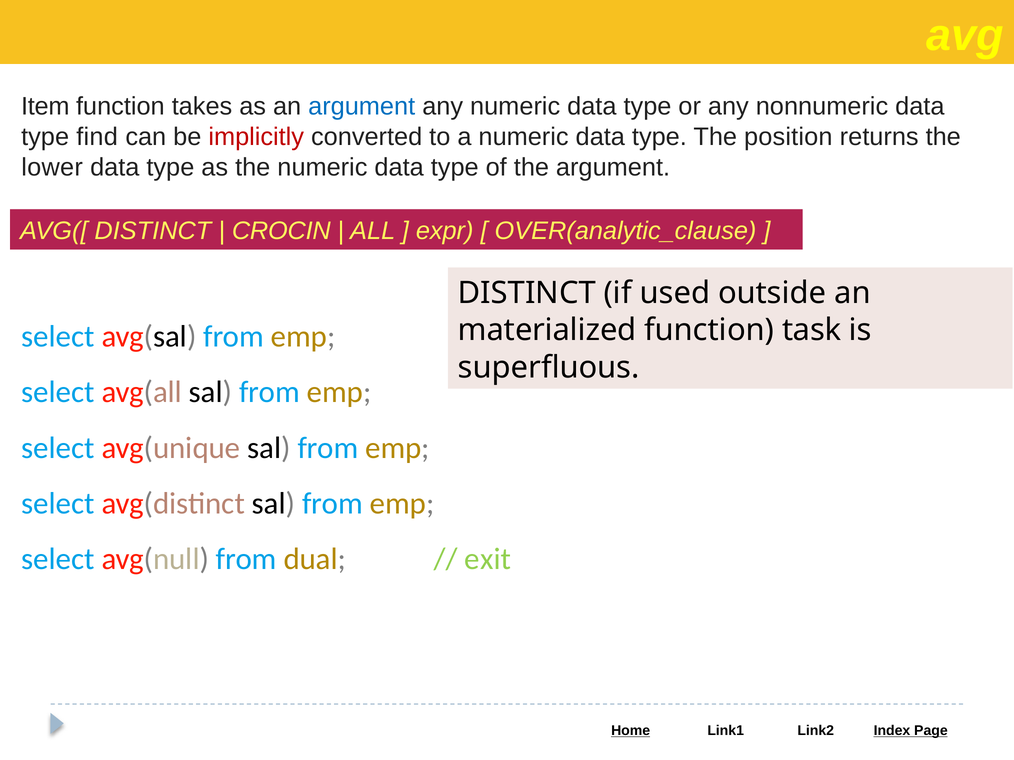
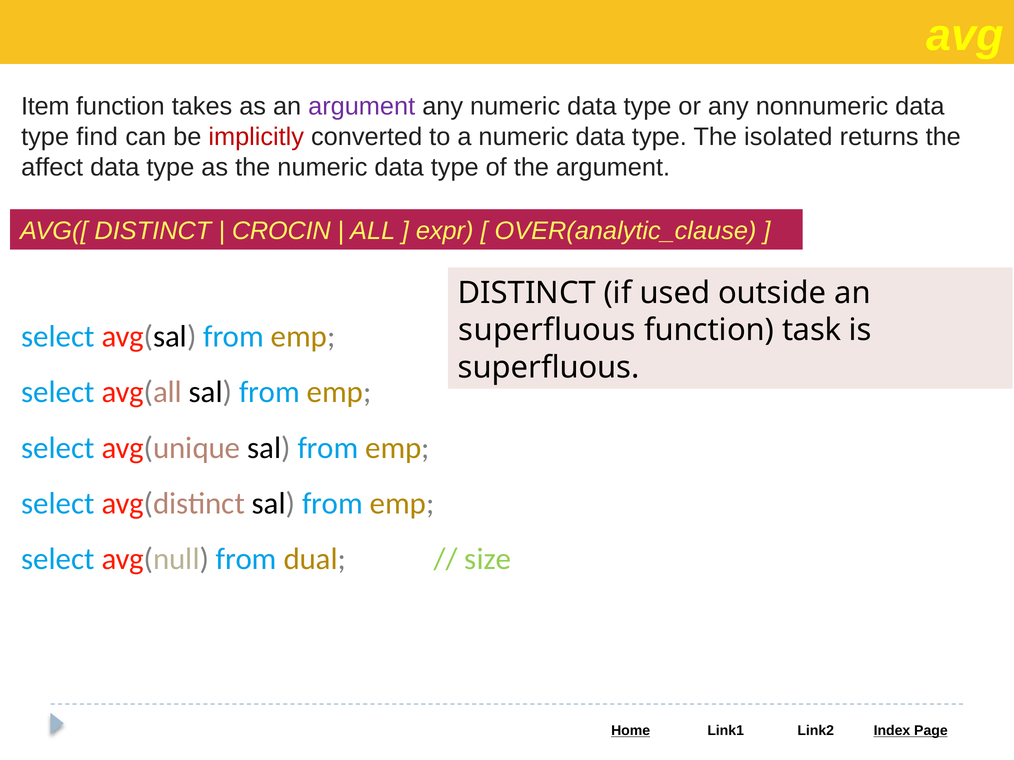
argument colour: blue -> purple (362, 106)
position: position -> isolated (788, 137)
lower: lower -> affect (52, 167)
materialized: materialized -> superfluous (547, 330)
exit: exit -> size (488, 560)
